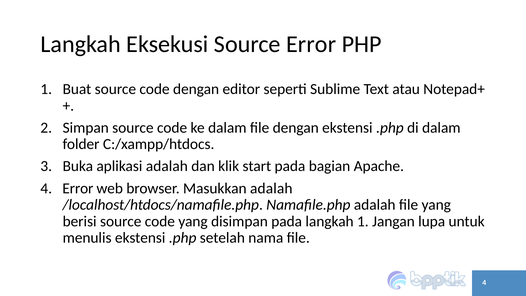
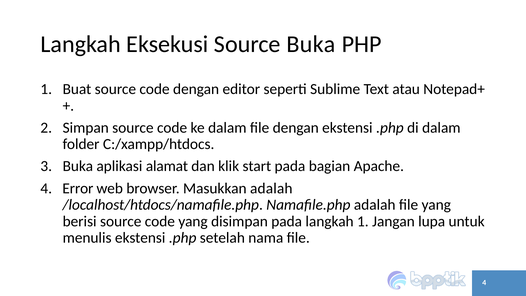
Source Error: Error -> Buka (311, 44)
aplikasi adalah: adalah -> alamat (167, 166)
